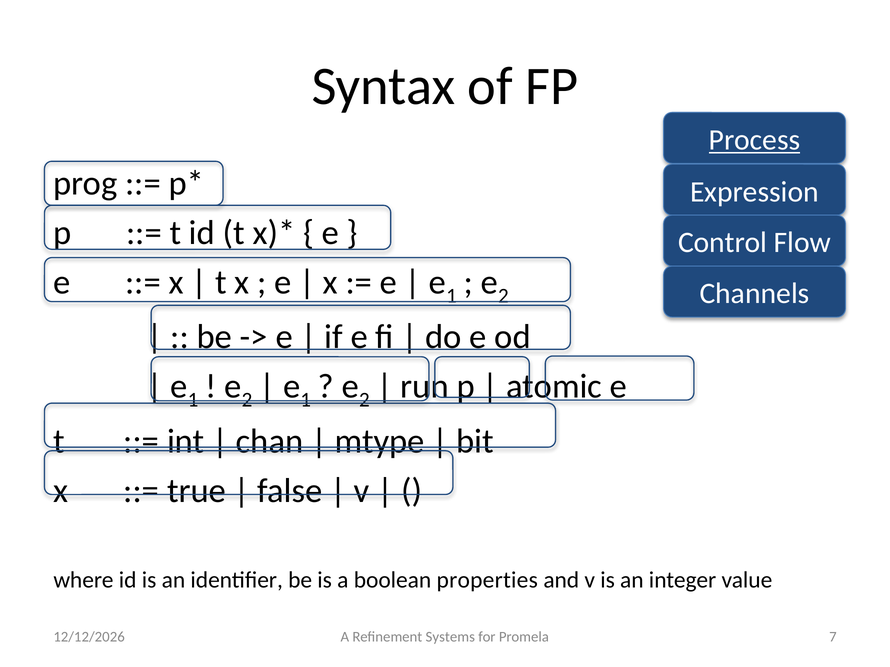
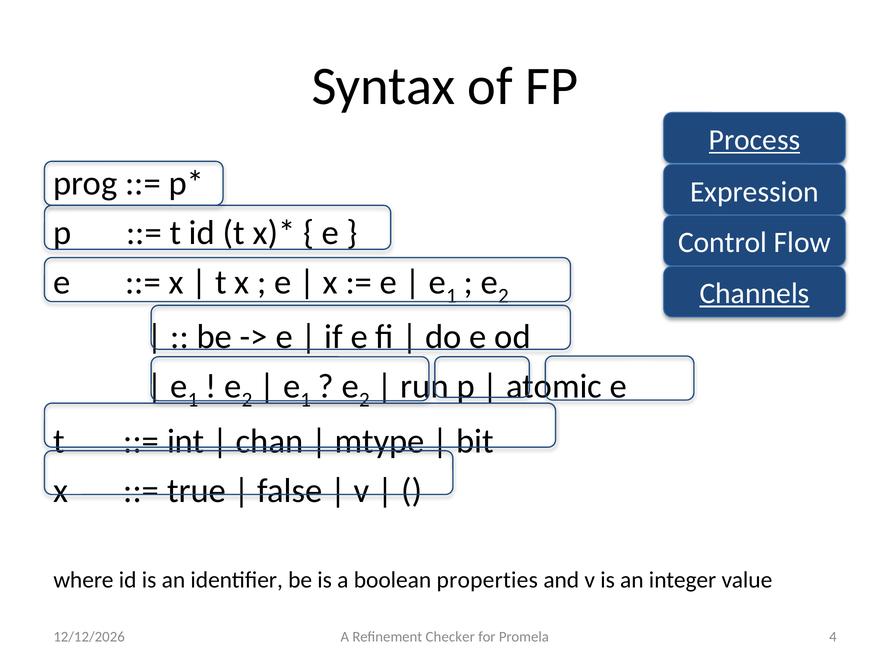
Channels underline: none -> present (754, 294)
Systems: Systems -> Checker (450, 637)
7: 7 -> 4 (833, 637)
